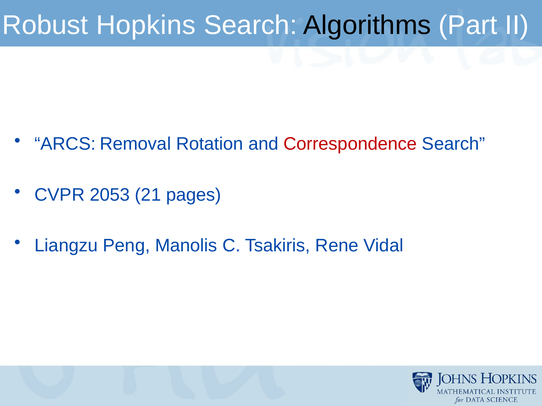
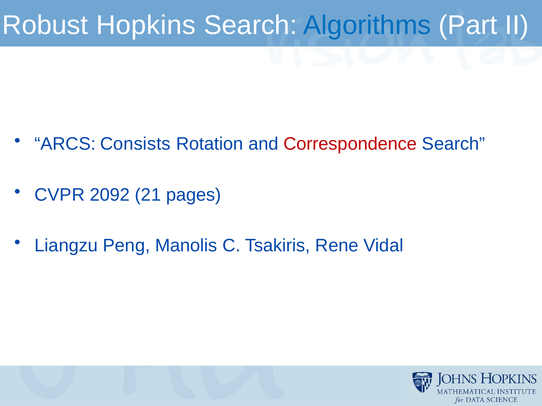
Algorithms colour: black -> blue (367, 25)
Removal: Removal -> Consists (135, 144)
2053: 2053 -> 2092 (110, 195)
